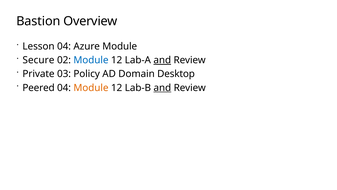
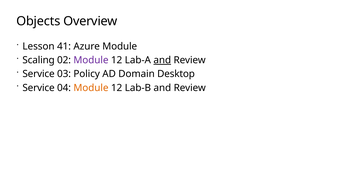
Bastion: Bastion -> Objects (38, 21)
Lesson 04: 04 -> 41 (64, 46)
Secure: Secure -> Scaling (39, 60)
Module colour: blue -> purple (91, 60)
Private: Private -> Service (39, 74)
Peered: Peered -> Service (39, 88)
and underline: present -> none (162, 88)
